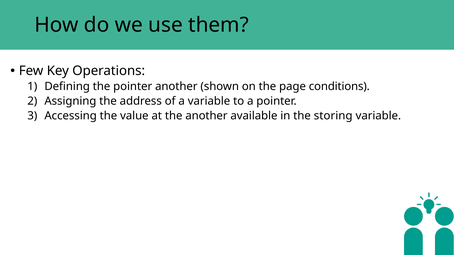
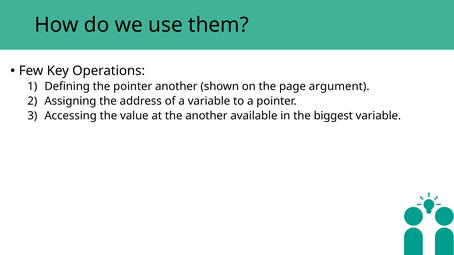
conditions: conditions -> argument (339, 87)
storing: storing -> biggest (333, 116)
